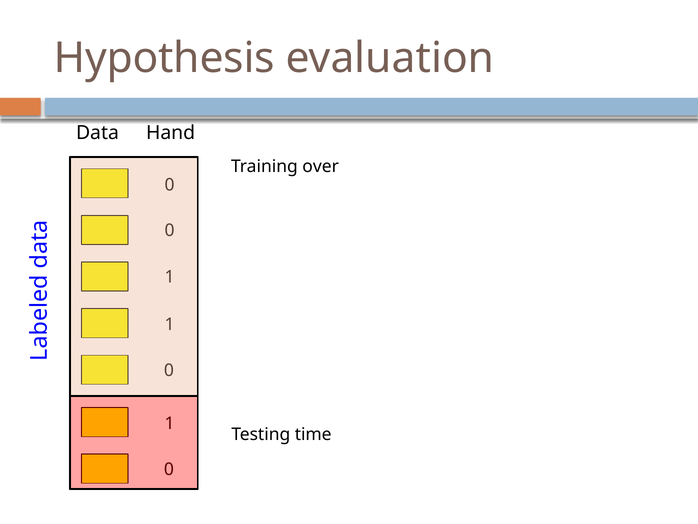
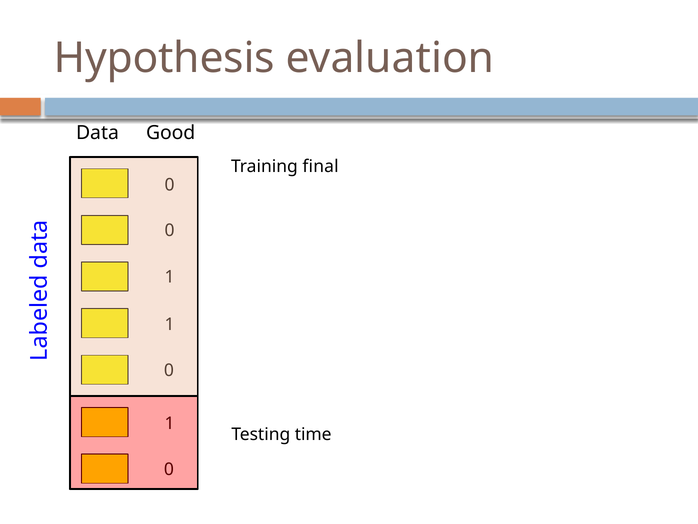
Hand: Hand -> Good (171, 133)
over: over -> final (321, 166)
